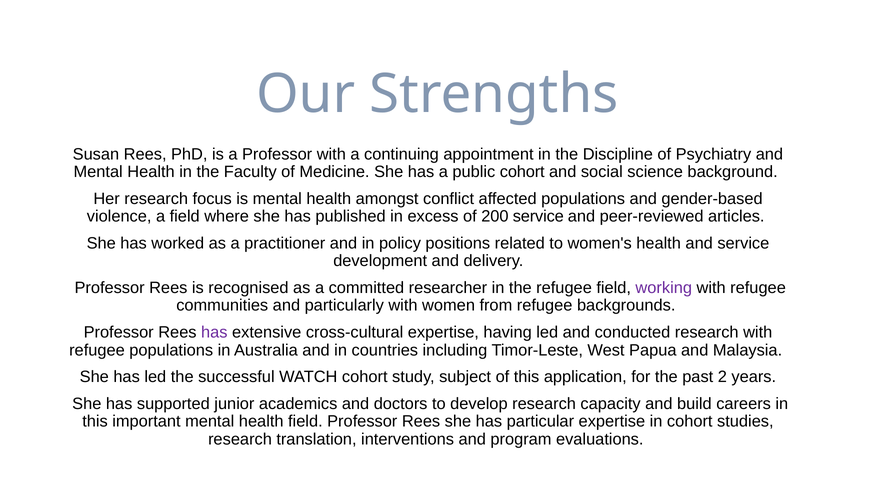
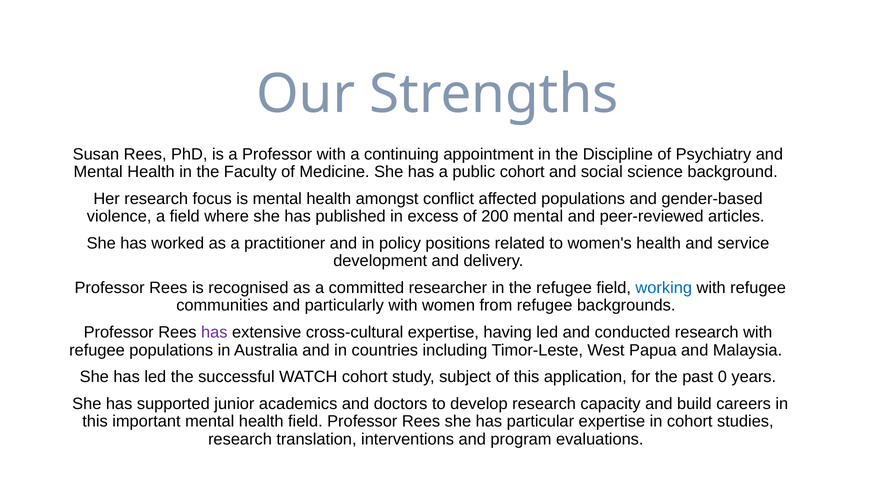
200 service: service -> mental (538, 217)
working colour: purple -> blue (664, 288)
2: 2 -> 0 (722, 377)
